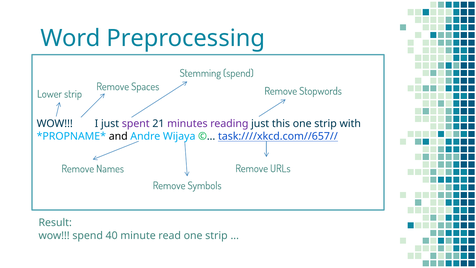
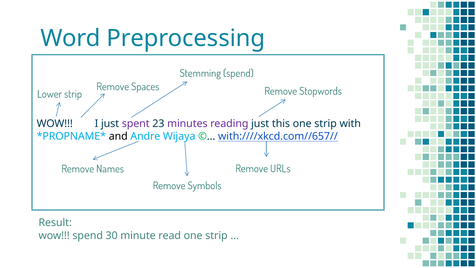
21: 21 -> 23 (158, 123)
task:////xkcd.com//657//: task:////xkcd.com//657// -> with:////xkcd.com//657// (278, 136)
40: 40 -> 30 (112, 235)
